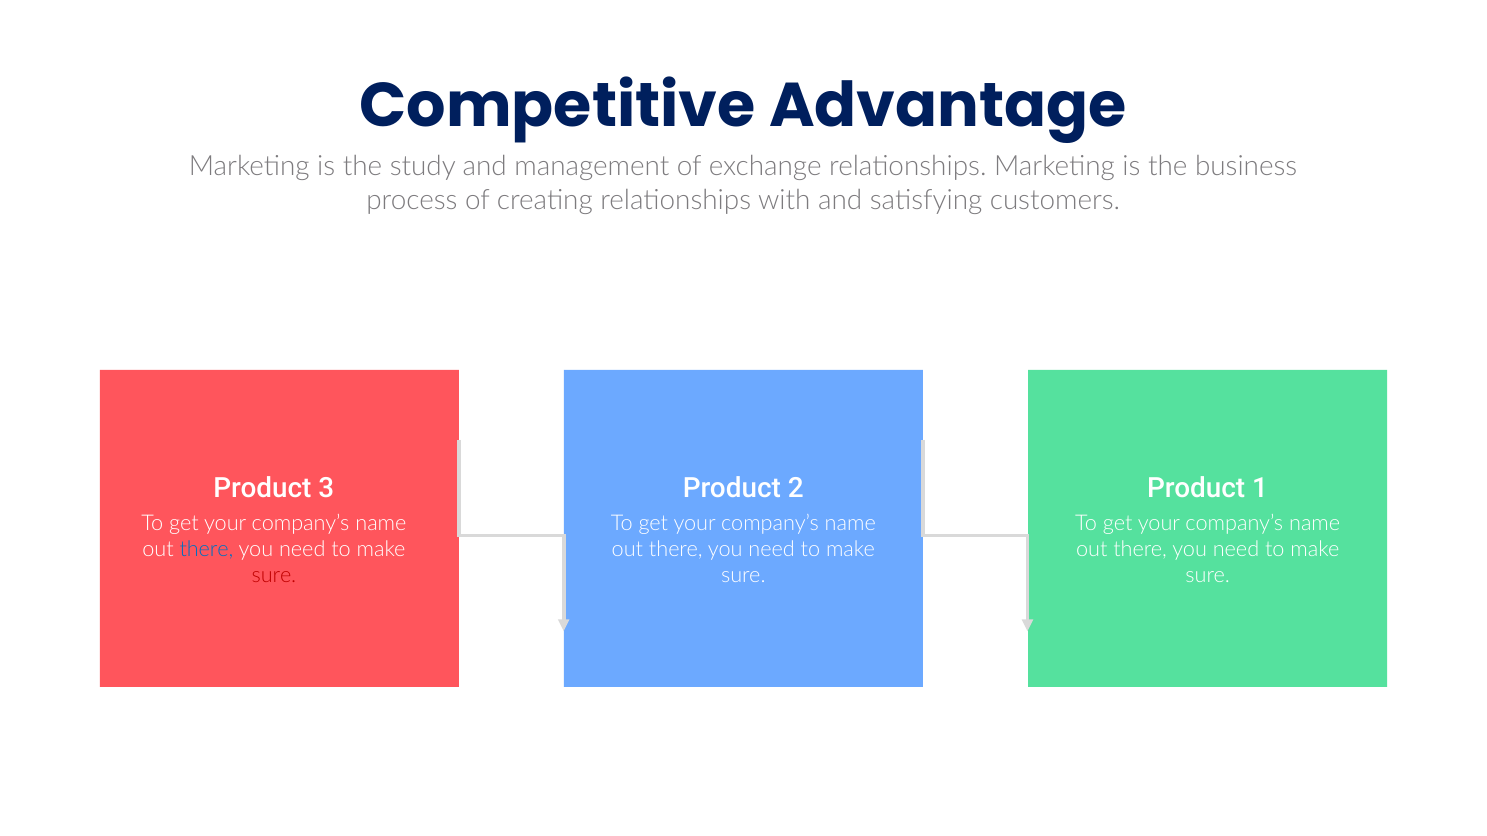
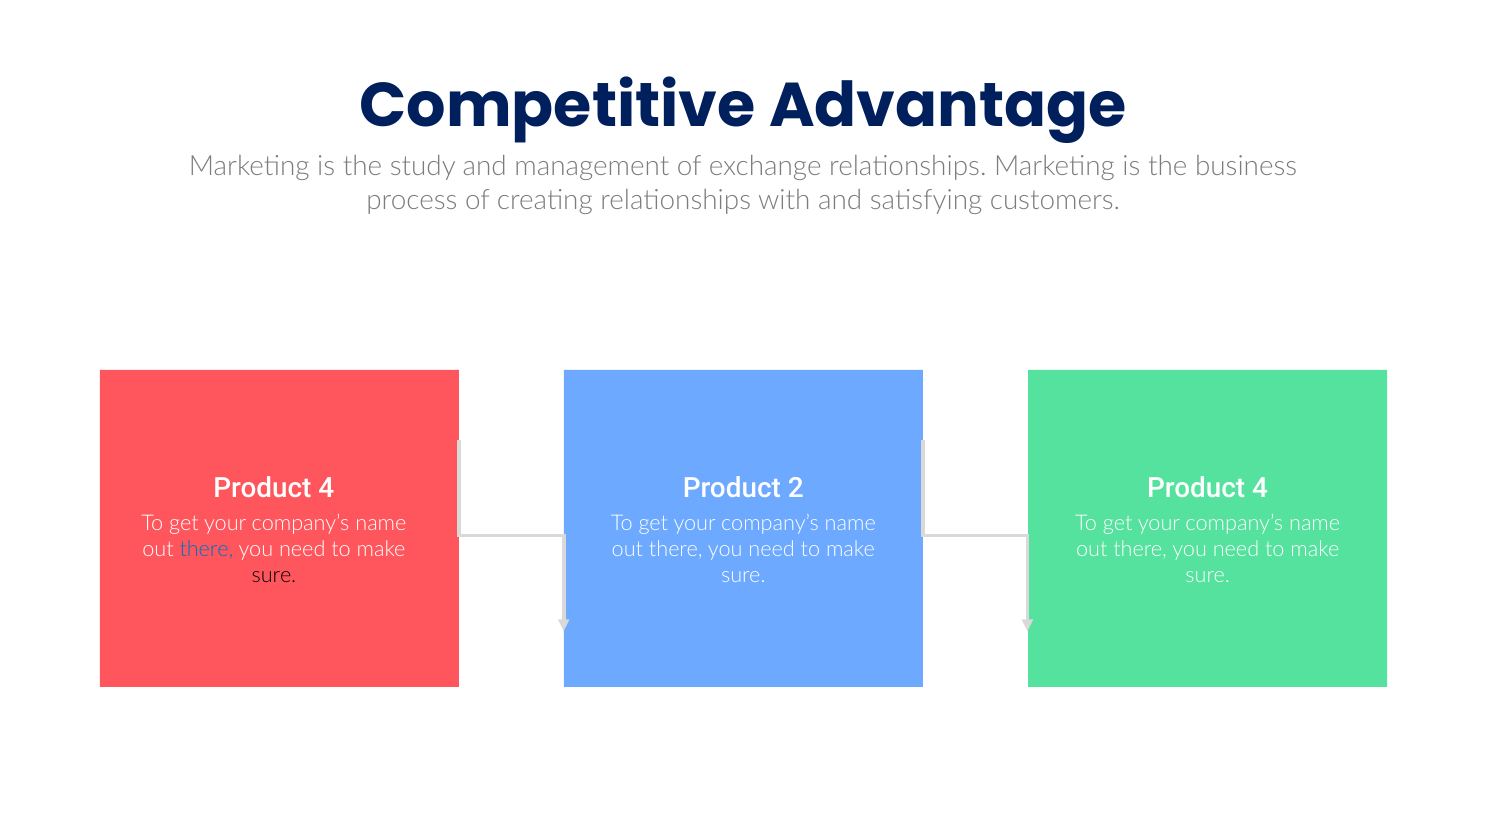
3: 3 -> 4 (326, 488)
1: 1 -> 4 (1260, 488)
sure colour: red -> black (274, 576)
